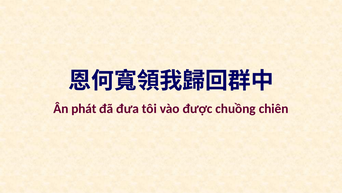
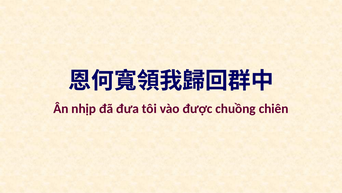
phát: phát -> nhịp (84, 108)
